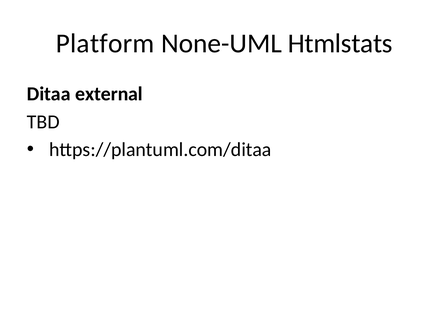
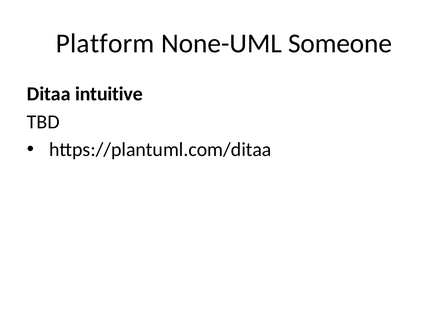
Htmlstats: Htmlstats -> Someone (340, 43)
external: external -> intuitive (109, 94)
